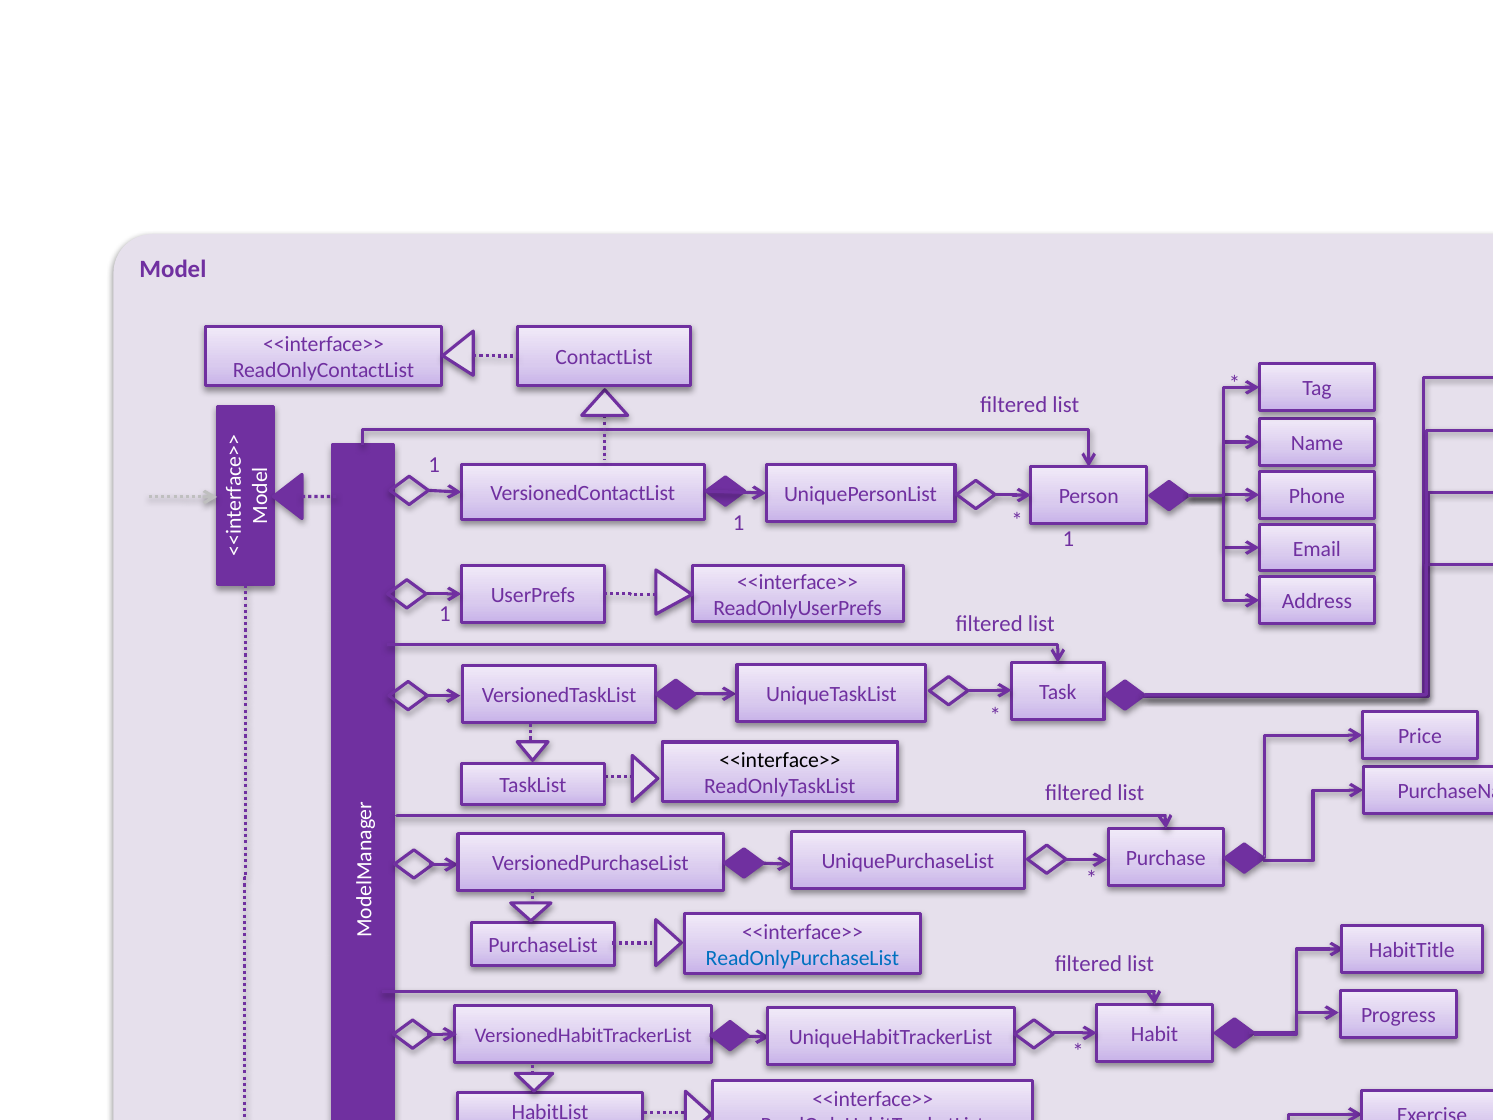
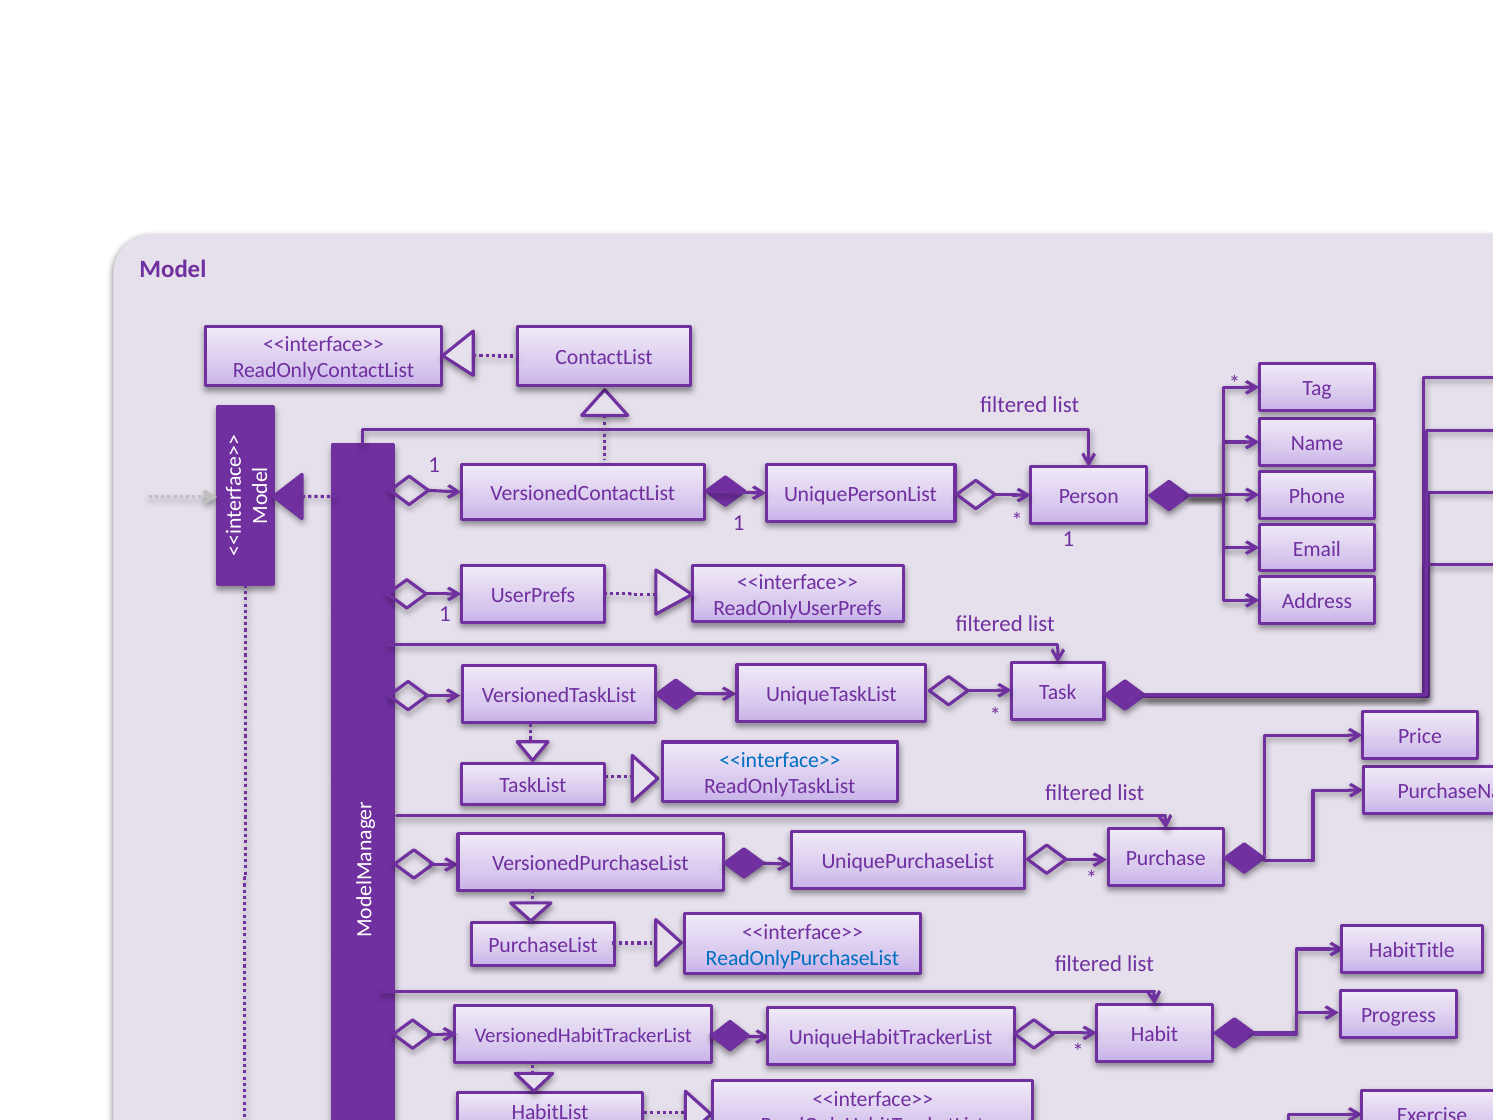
<<interface>> colour: black -> blue (780, 760)
